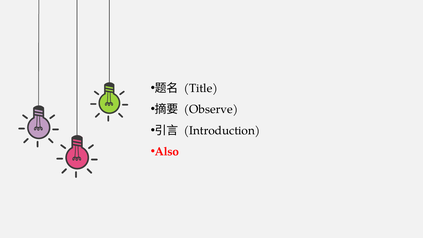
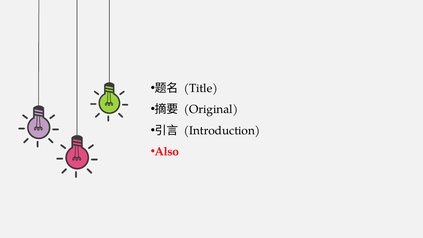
Observe: Observe -> Original (211, 109)
